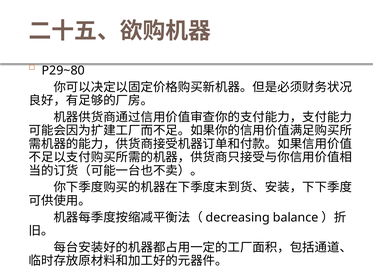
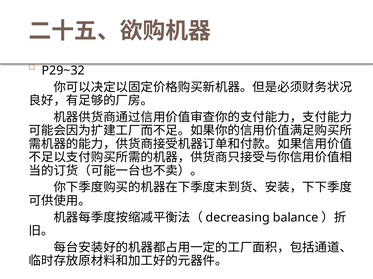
P29~80: P29~80 -> P29~32 (63, 71)
